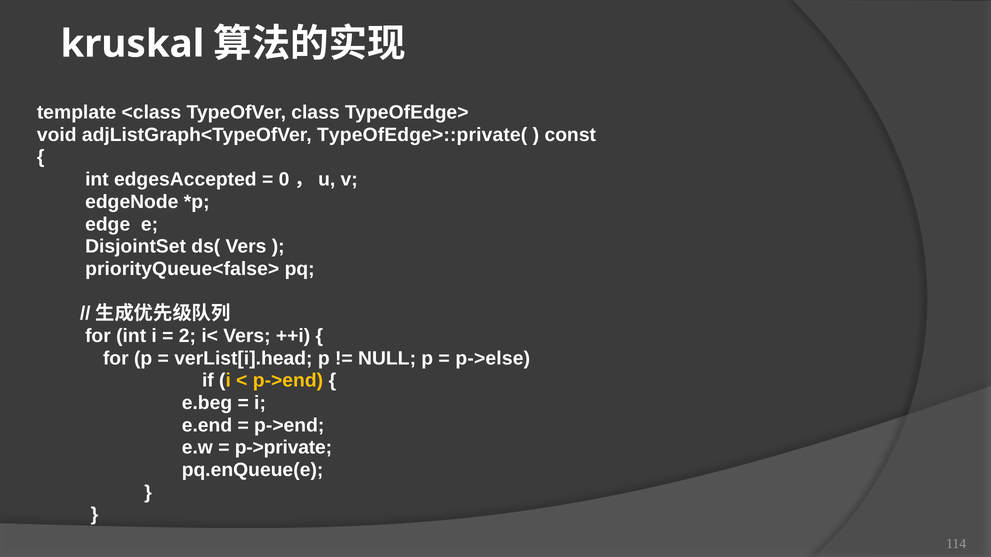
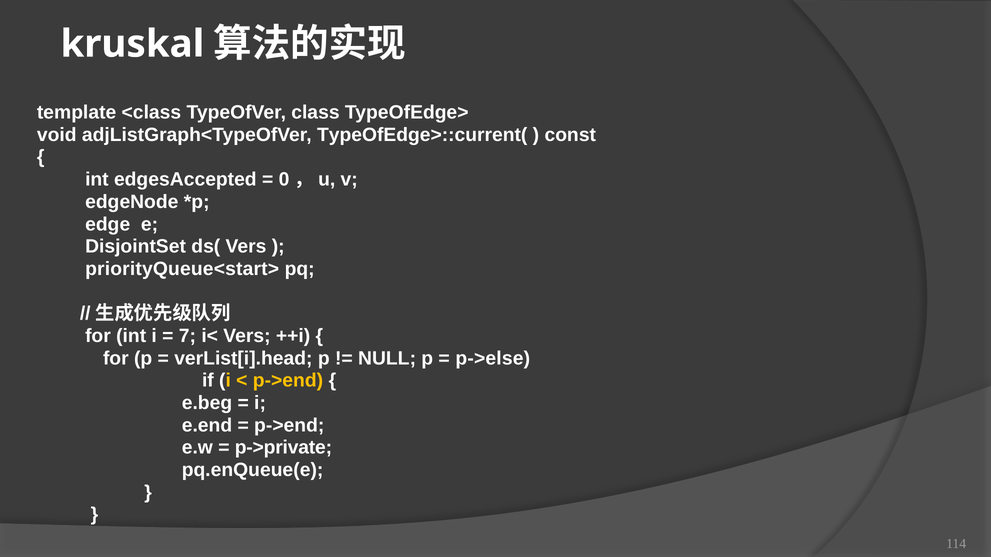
TypeOfEdge>::private(: TypeOfEdge>::private( -> TypeOfEdge>::current( (422, 135)
priorityQueue<false>: priorityQueue<false> -> priorityQueue<start> (182, 269)
2: 2 -> 7 (187, 336)
